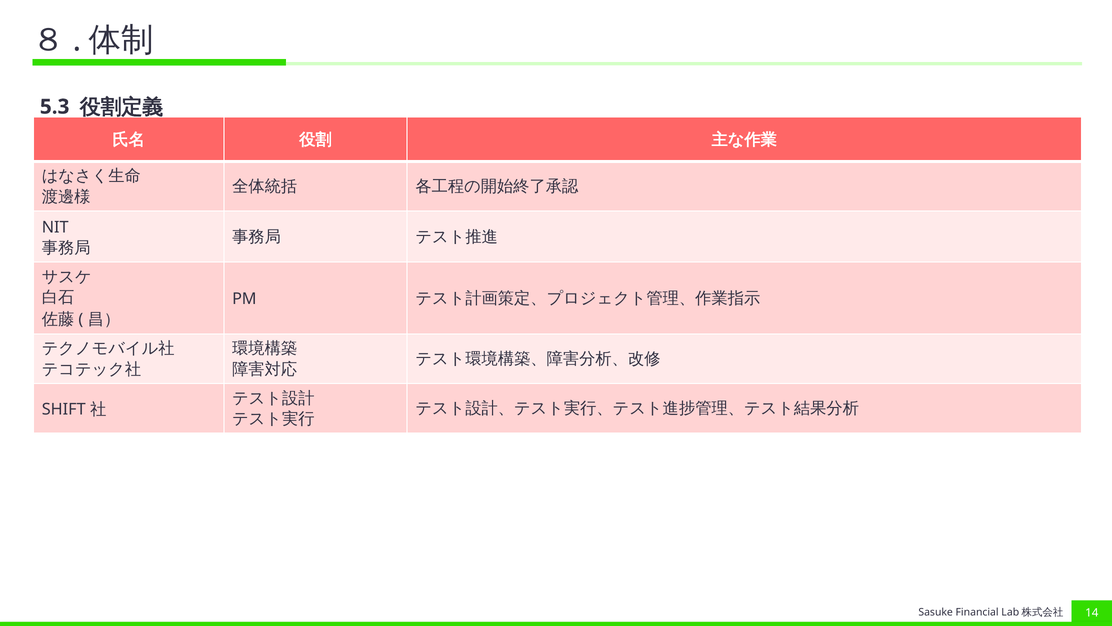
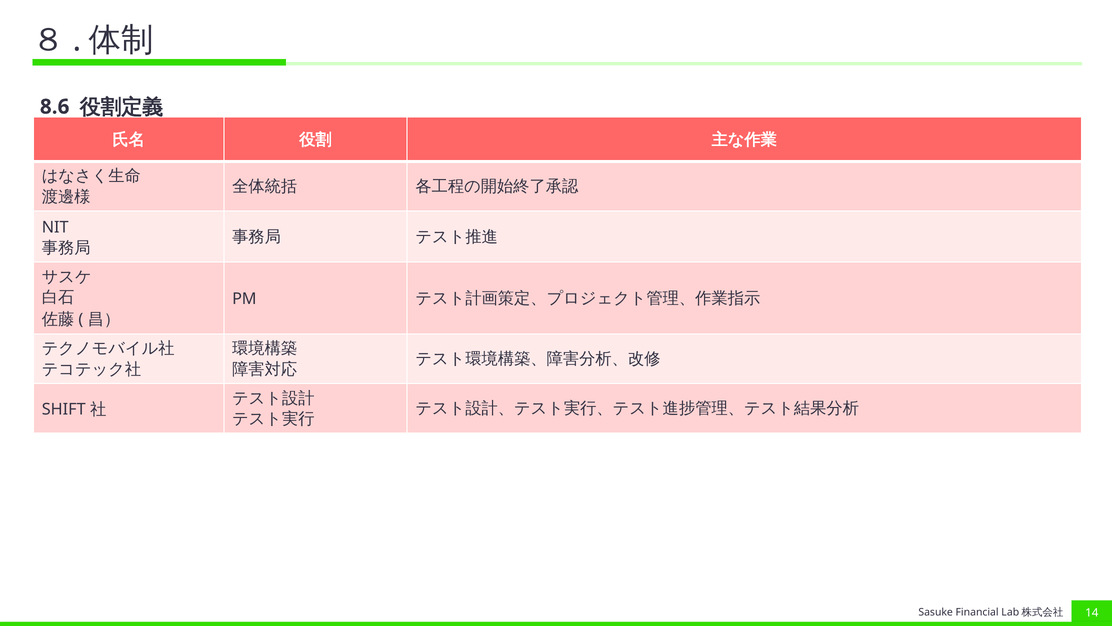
5.3: 5.3 -> 8.6 (55, 107)
